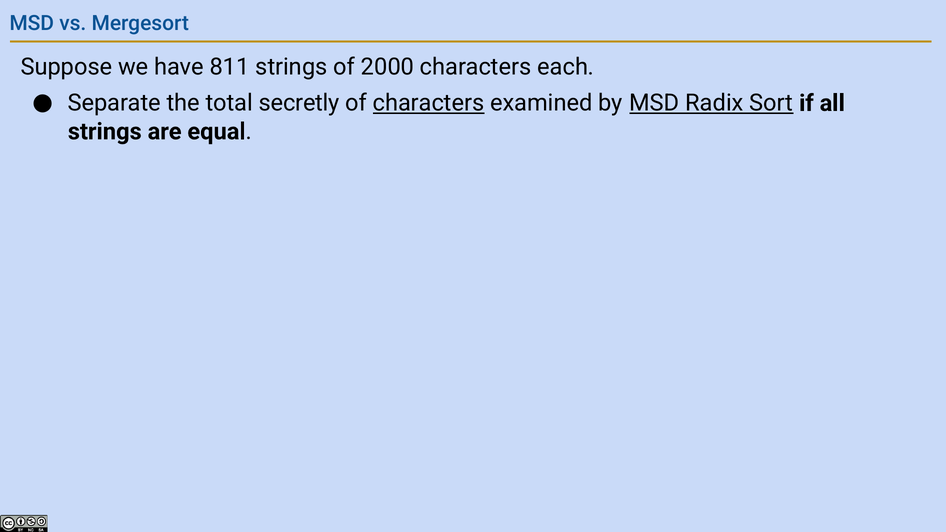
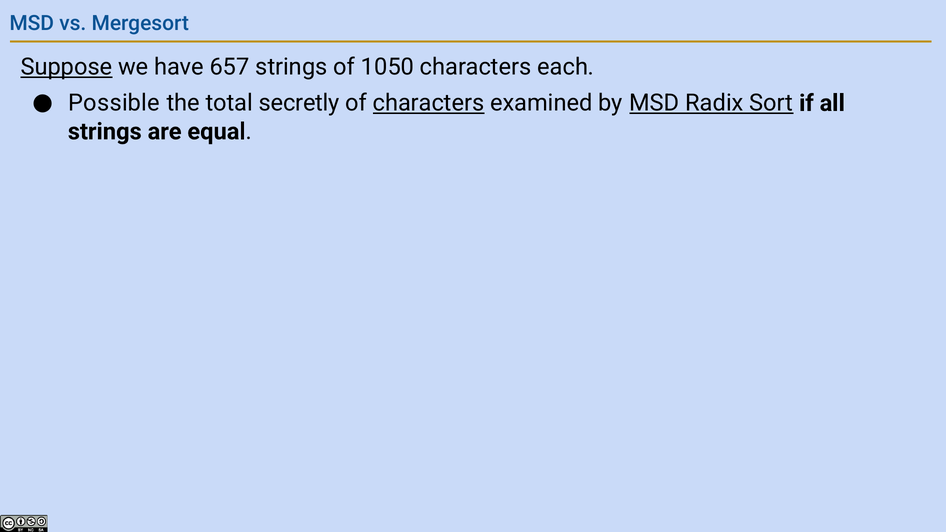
Suppose underline: none -> present (66, 67)
811: 811 -> 657 (230, 67)
2000: 2000 -> 1050 (388, 67)
Separate: Separate -> Possible (114, 103)
